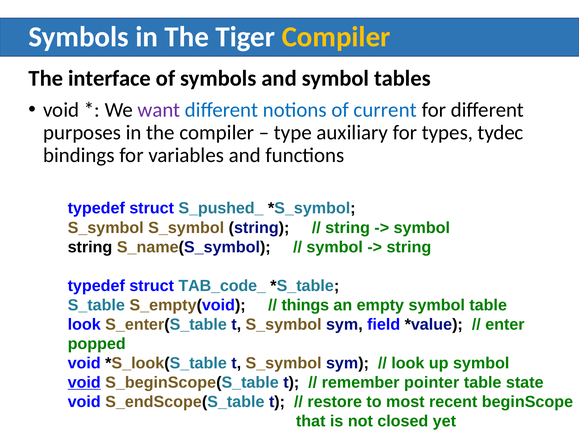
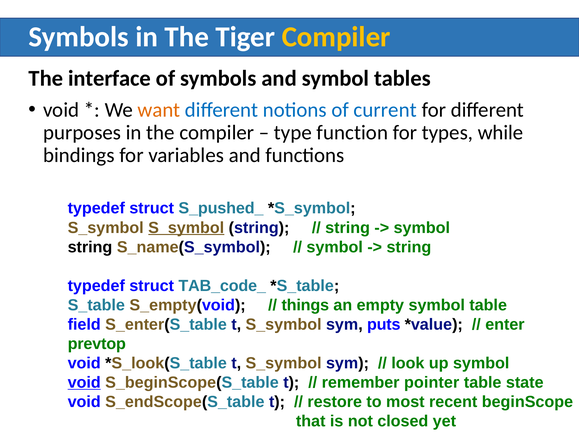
want colour: purple -> orange (159, 110)
auxiliary: auxiliary -> function (352, 132)
tydec: tydec -> while (500, 132)
S_symbol underline: none -> present (186, 227)
look: look -> field (84, 324)
field: field -> puts (384, 324)
popped: popped -> prevtop (97, 343)
